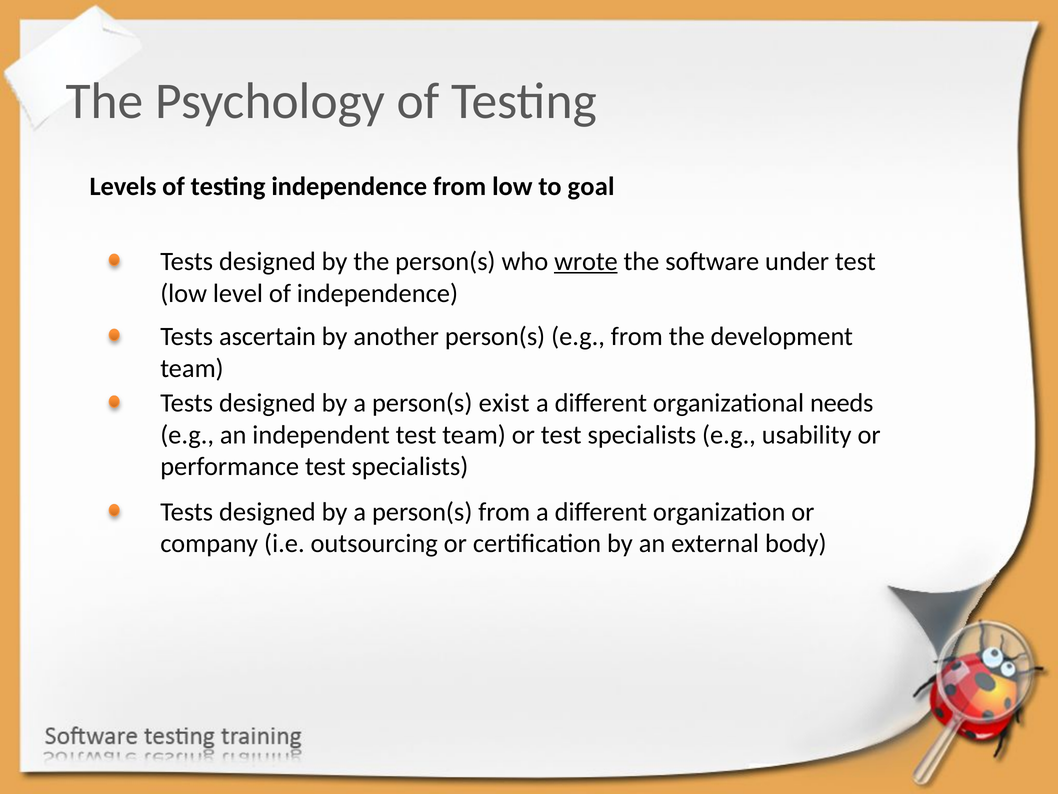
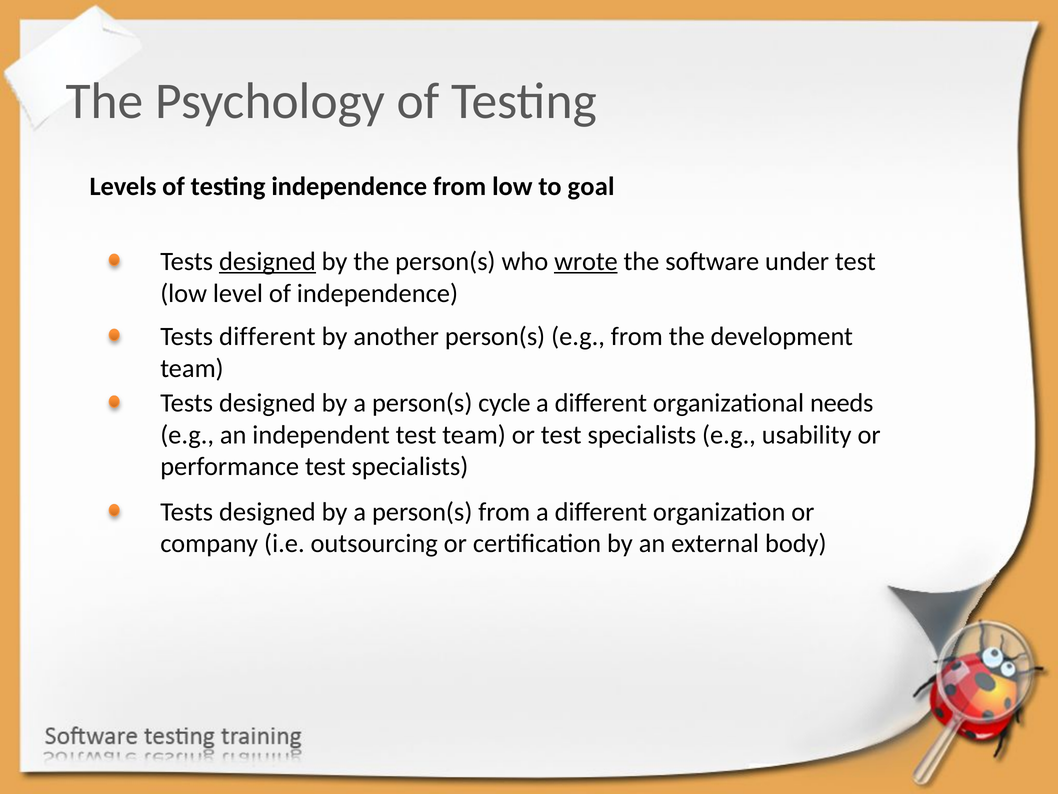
designed underline: none -> present (267, 261)
Tests ascertain: ascertain -> different (267, 336)
exist: exist -> cycle (504, 403)
